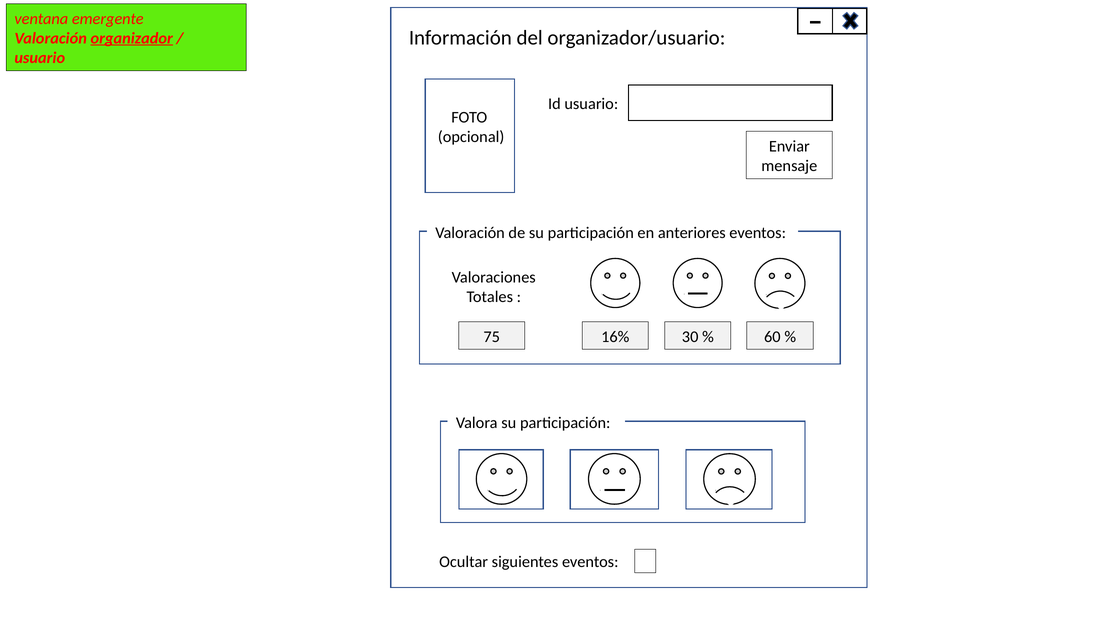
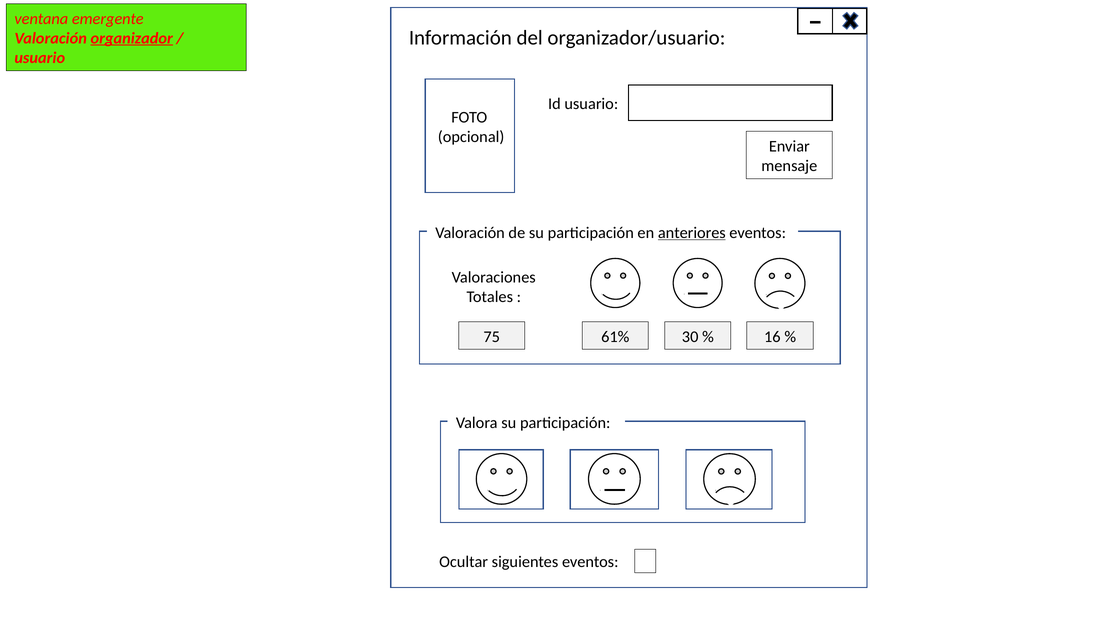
anteriores underline: none -> present (692, 233)
16%: 16% -> 61% (615, 337)
60: 60 -> 16 (772, 337)
